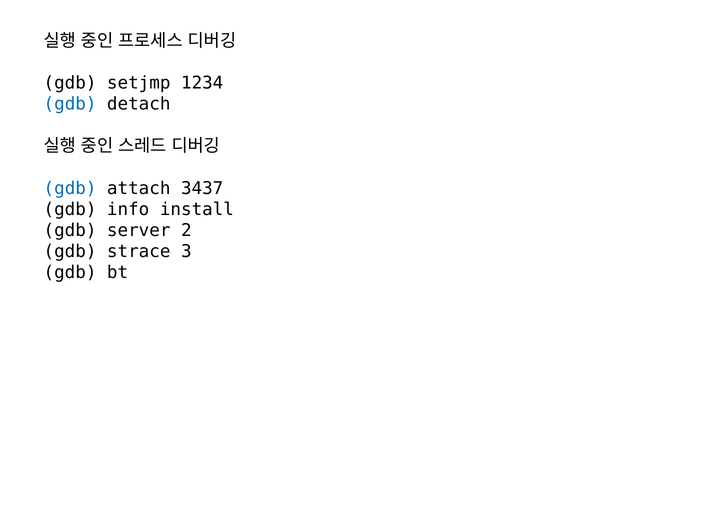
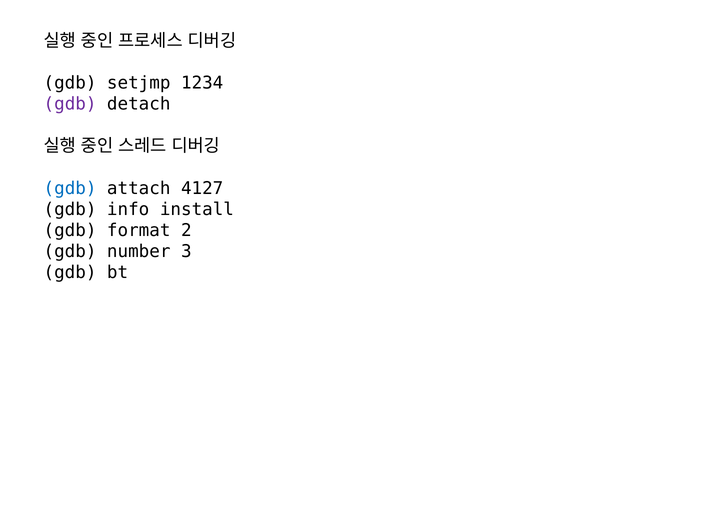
gdb colour: blue -> purple (70, 104)
3437: 3437 -> 4127 (202, 188)
server: server -> format (139, 231)
strace: strace -> number (139, 252)
